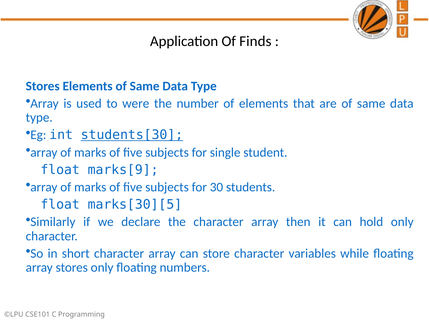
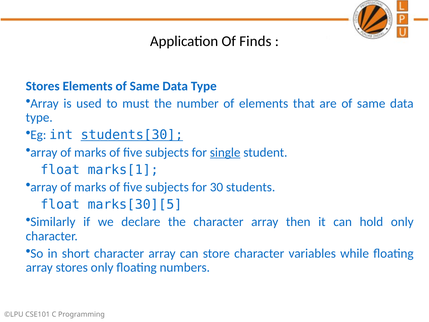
were: were -> must (136, 103)
single underline: none -> present (225, 152)
marks[9: marks[9 -> marks[1 (123, 170)
